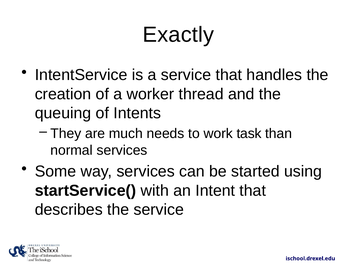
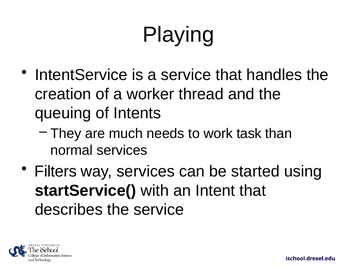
Exactly: Exactly -> Playing (178, 35)
Some: Some -> Filters (56, 171)
